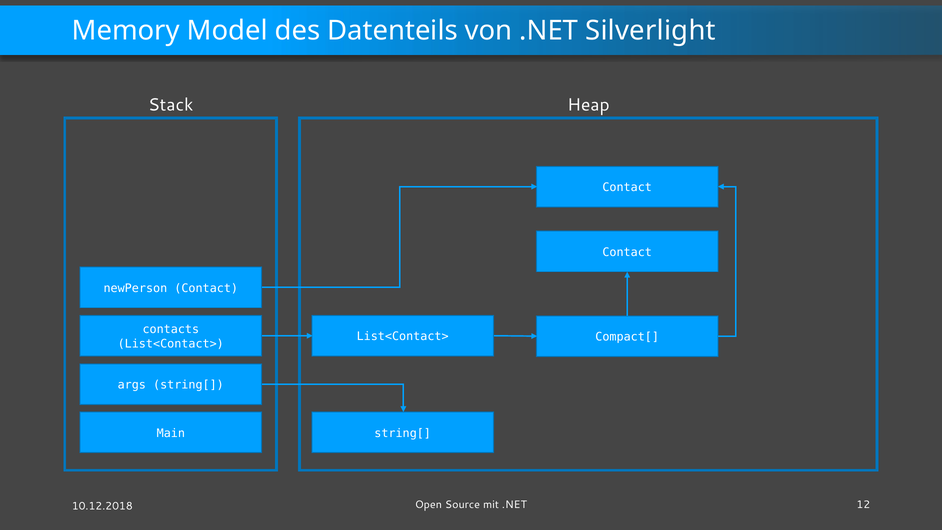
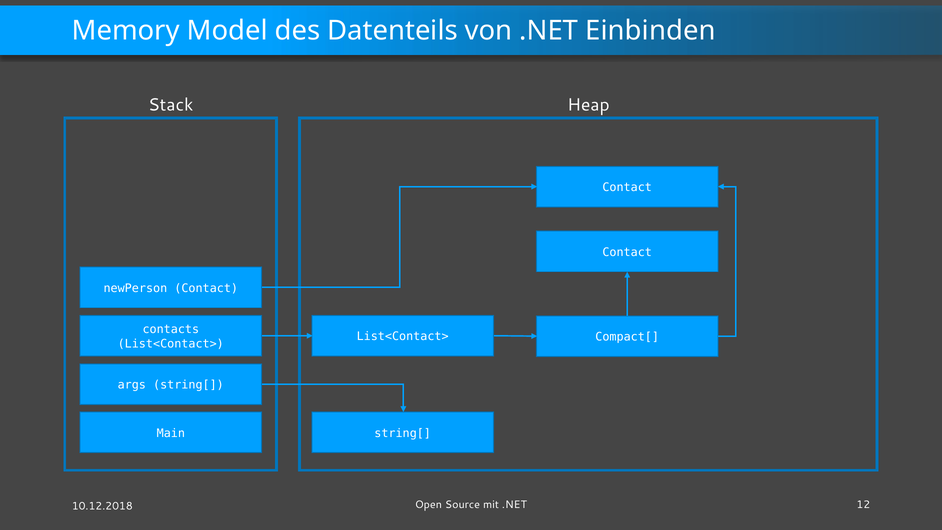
Silverlight: Silverlight -> Einbinden (651, 30)
